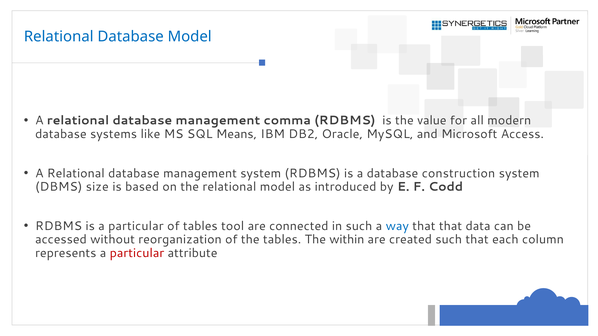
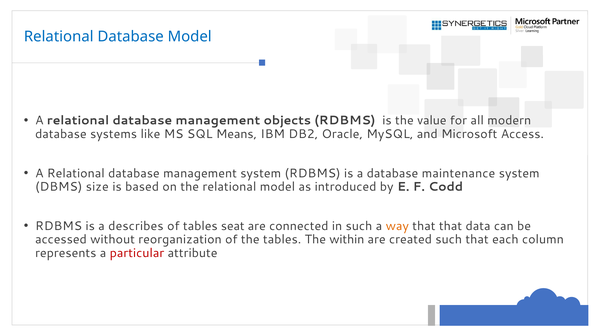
comma: comma -> objects (287, 121)
construction: construction -> maintenance (458, 173)
is a particular: particular -> describes (136, 226)
tool: tool -> seat (233, 226)
way colour: blue -> orange (397, 226)
